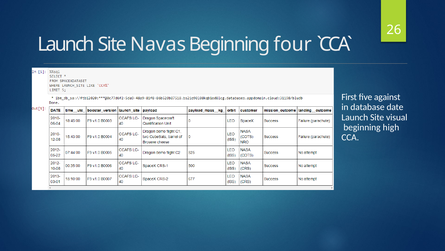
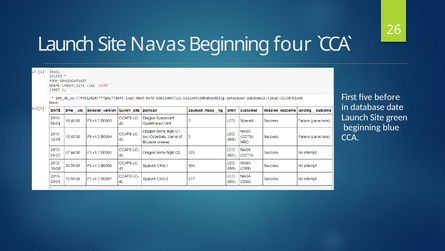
against: against -> before (387, 97)
visual: visual -> green (397, 117)
high: high -> blue (391, 127)
